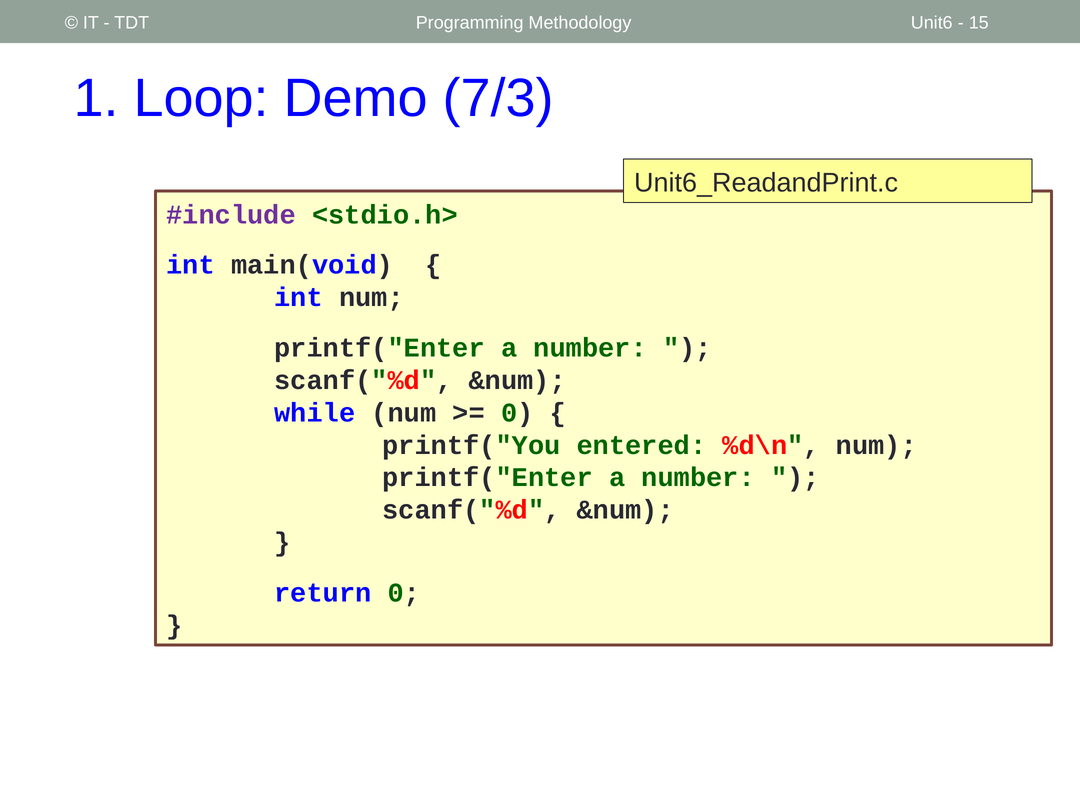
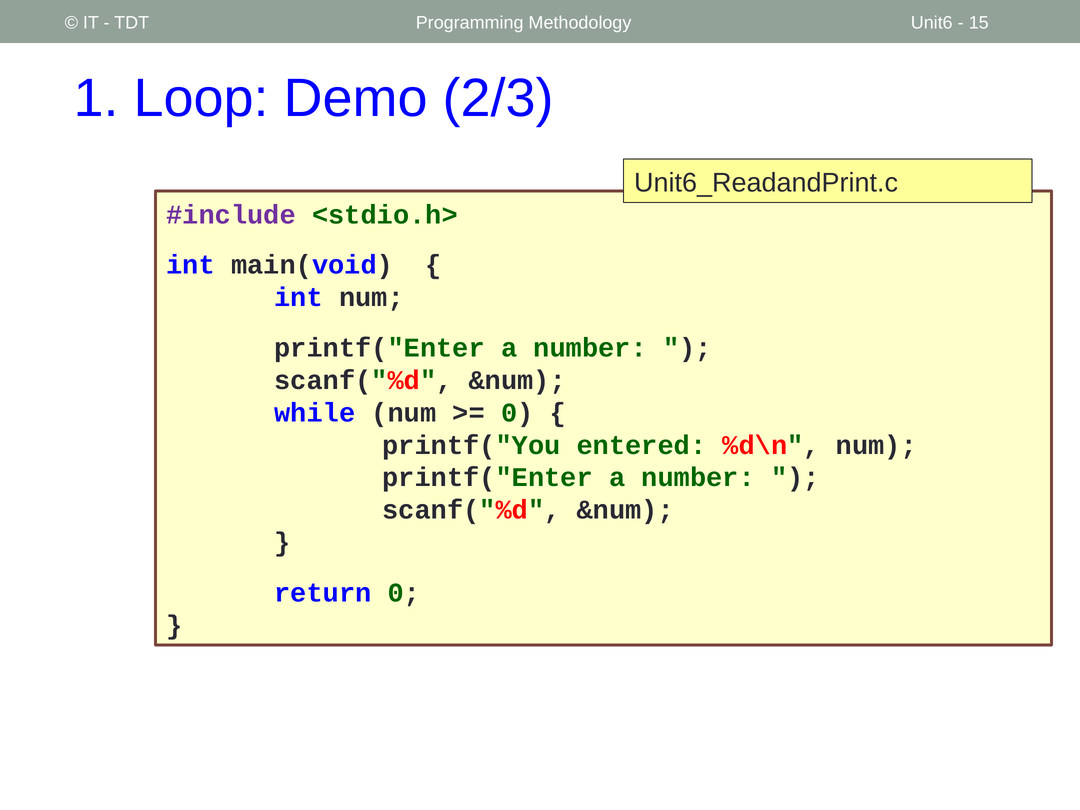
7/3: 7/3 -> 2/3 (498, 98)
